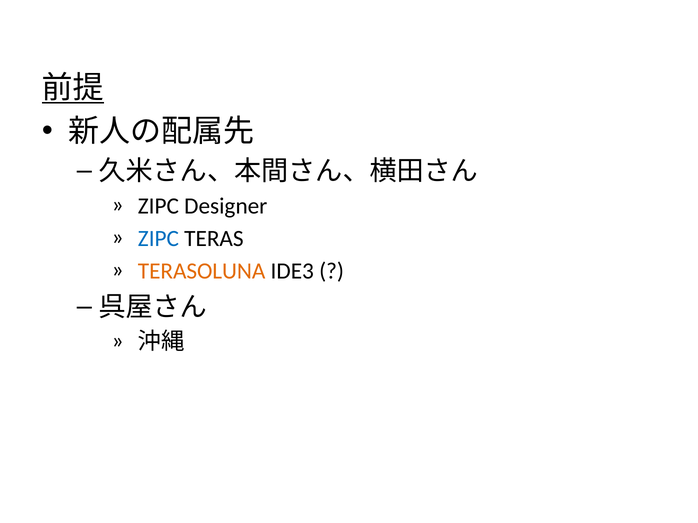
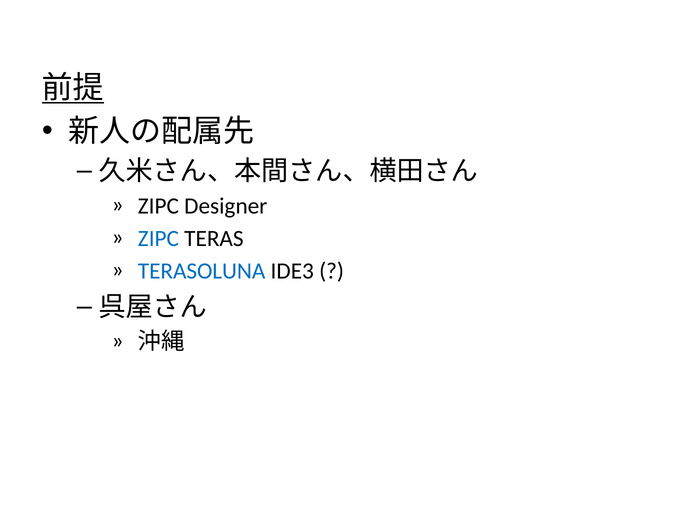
TERASOLUNA colour: orange -> blue (202, 271)
